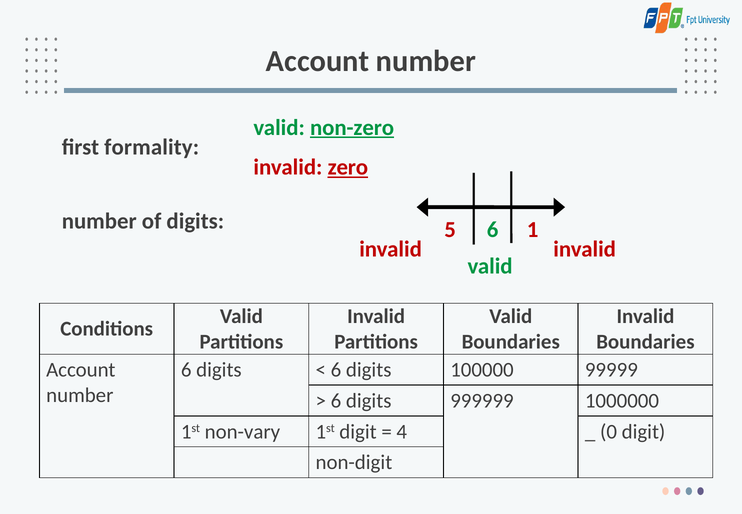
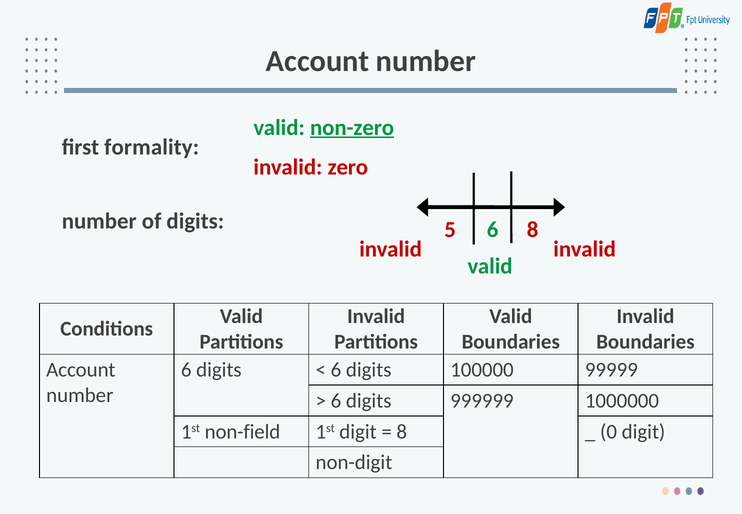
zero underline: present -> none (348, 167)
6 1: 1 -> 8 (533, 230)
non-vary: non-vary -> non-field (242, 431)
4: 4 -> 8 (402, 431)
